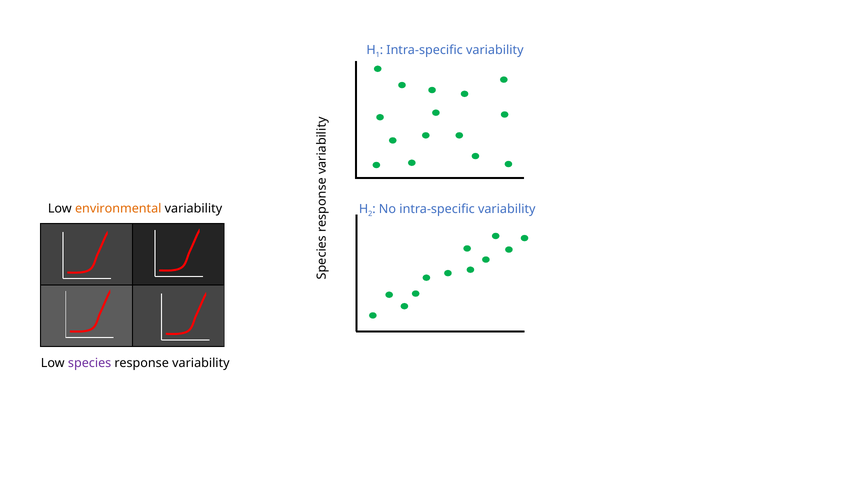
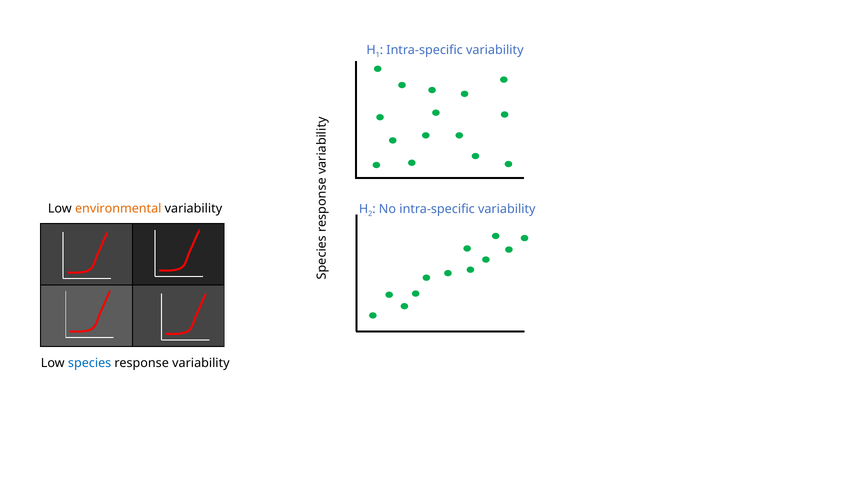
species colour: purple -> blue (90, 363)
